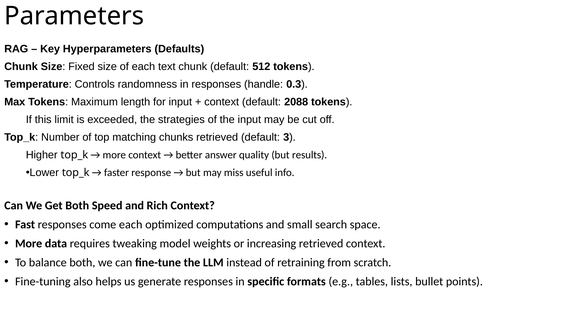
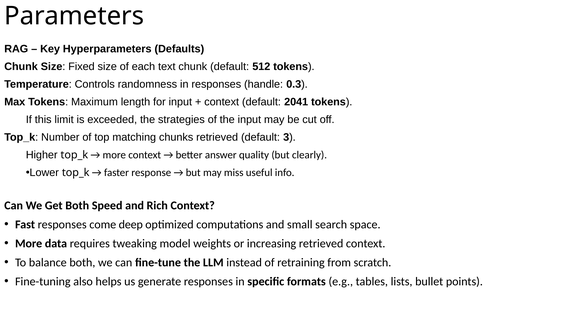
2088: 2088 -> 2041 (296, 102)
results: results -> clearly (310, 155)
come each: each -> deep (131, 224)
